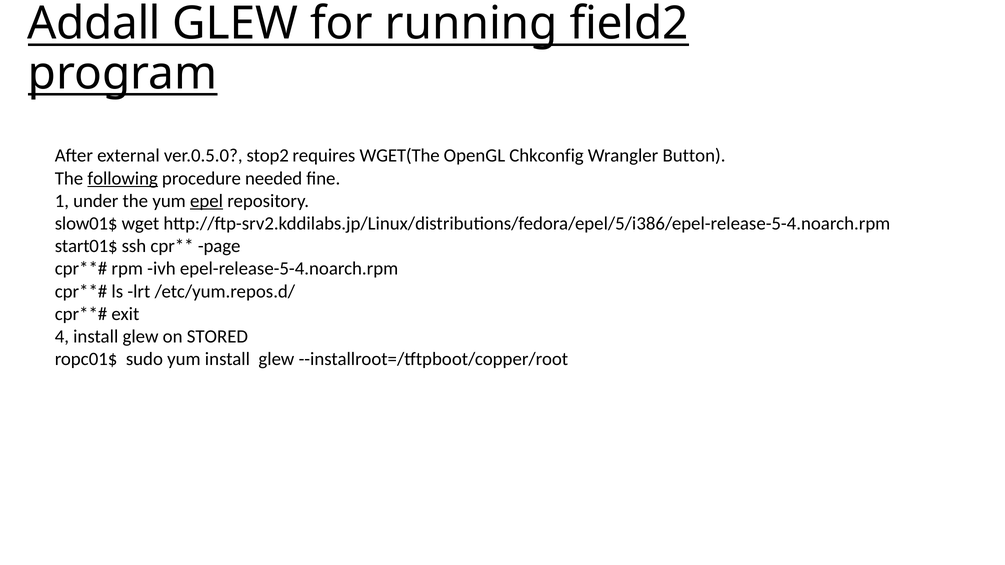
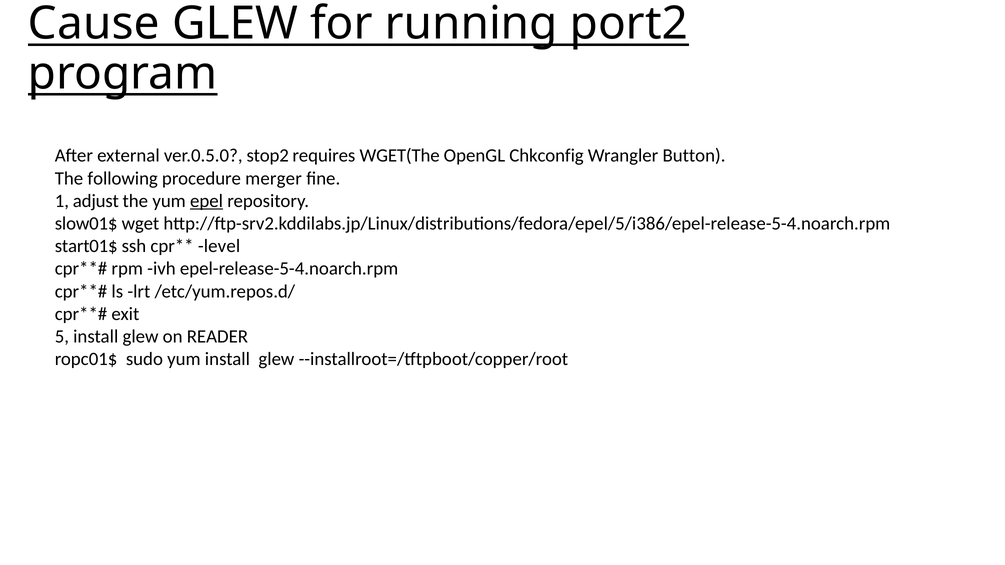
Addall: Addall -> Cause (94, 24)
field2: field2 -> port2 (629, 24)
following underline: present -> none (123, 178)
needed: needed -> merger (273, 178)
under: under -> adjust (96, 201)
page: page -> level (219, 246)
4: 4 -> 5 (62, 337)
STORED: STORED -> READER (217, 337)
